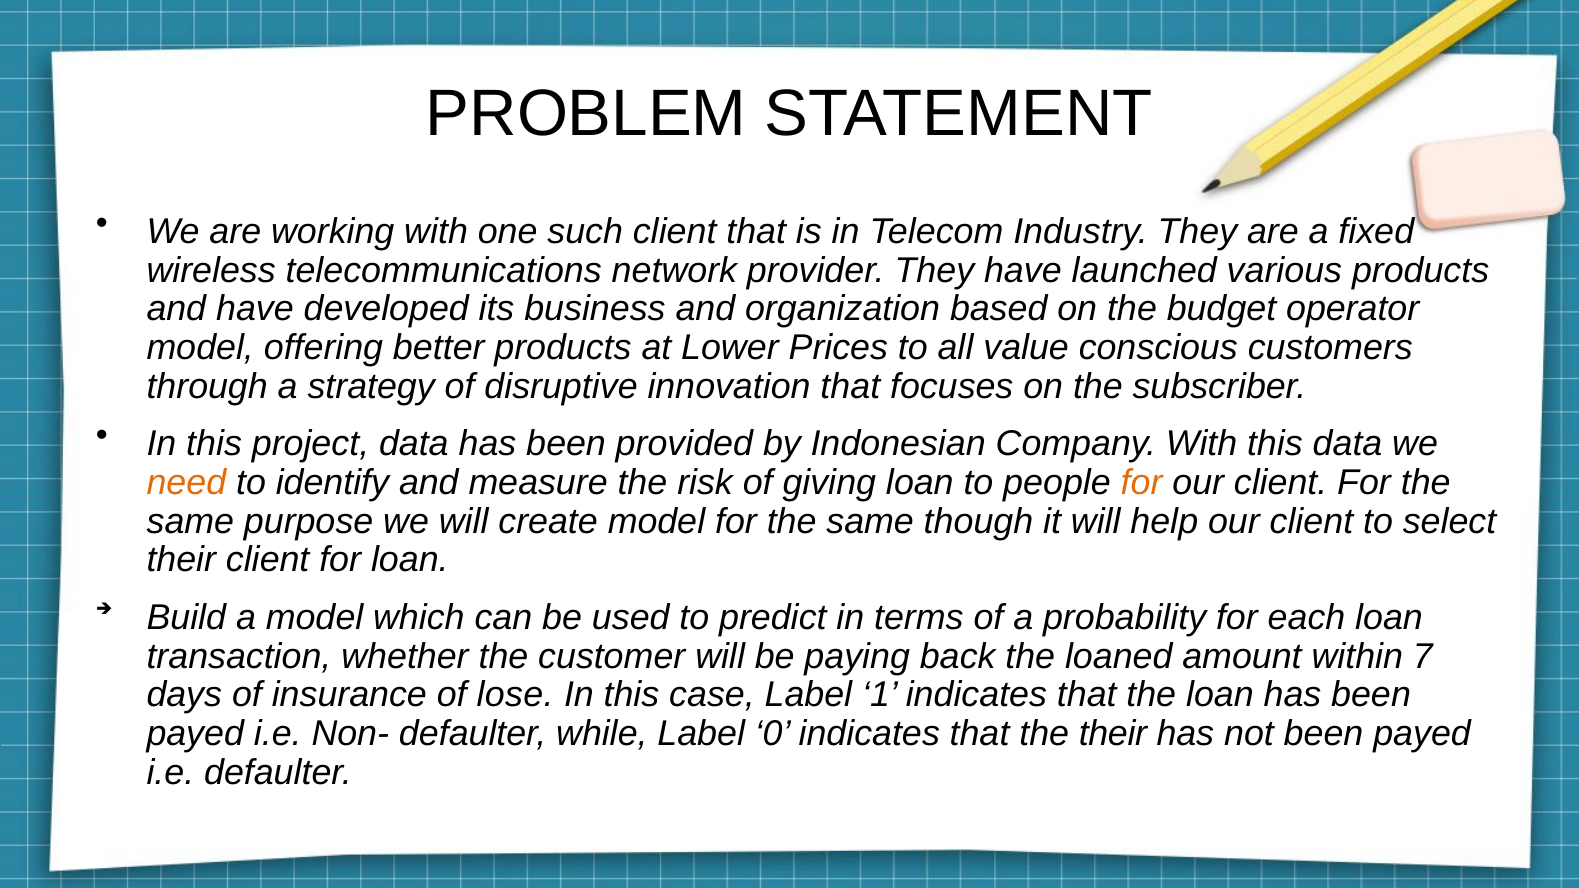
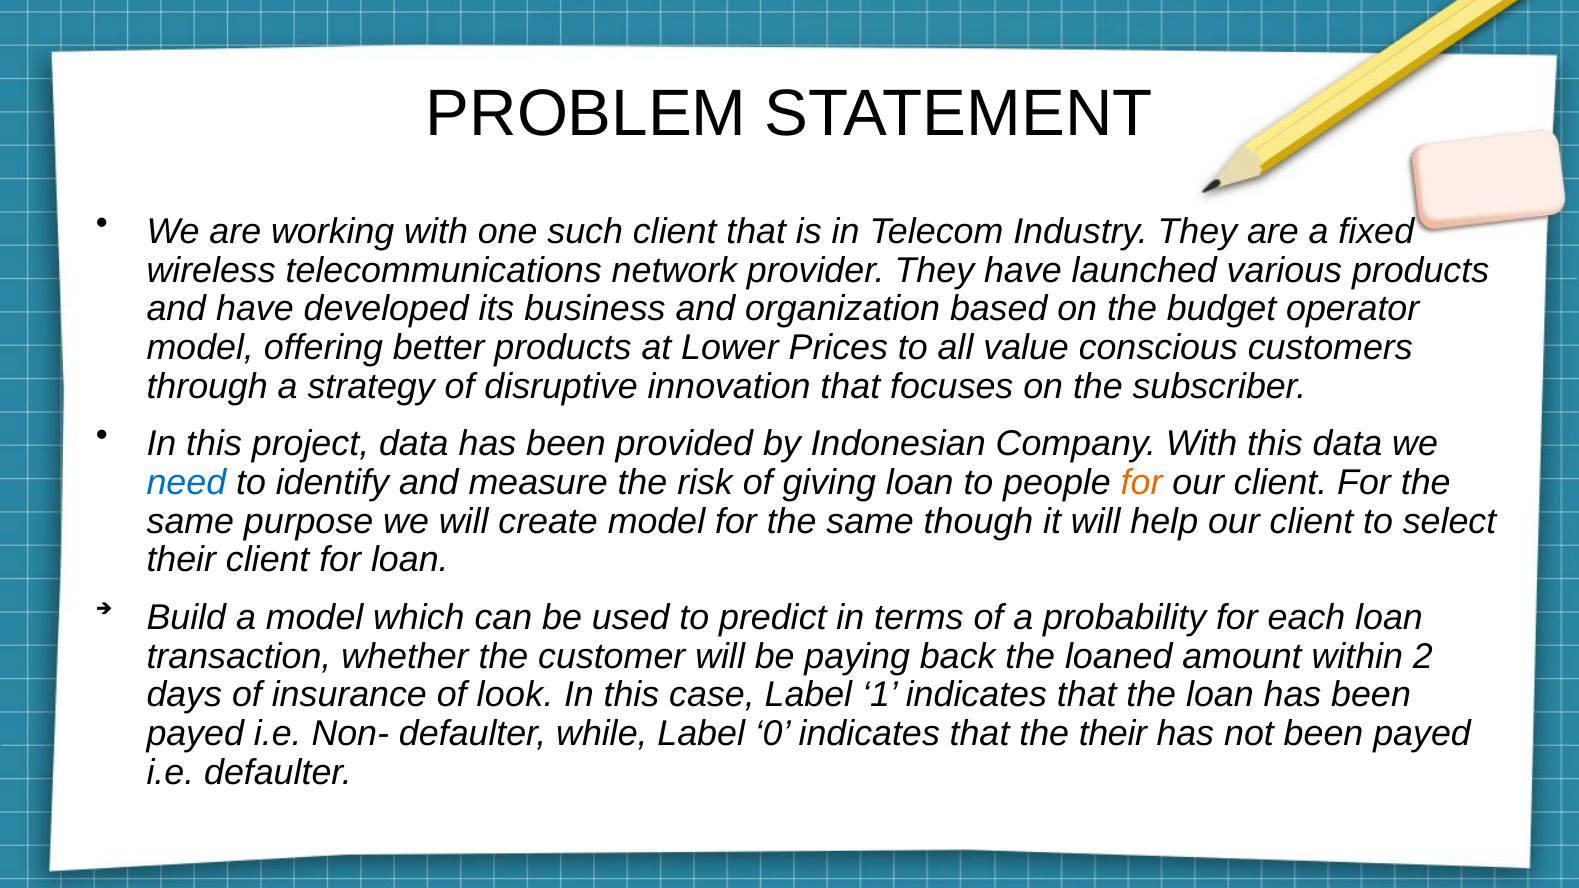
need colour: orange -> blue (186, 483)
7: 7 -> 2 (1423, 657)
lose: lose -> look (515, 695)
